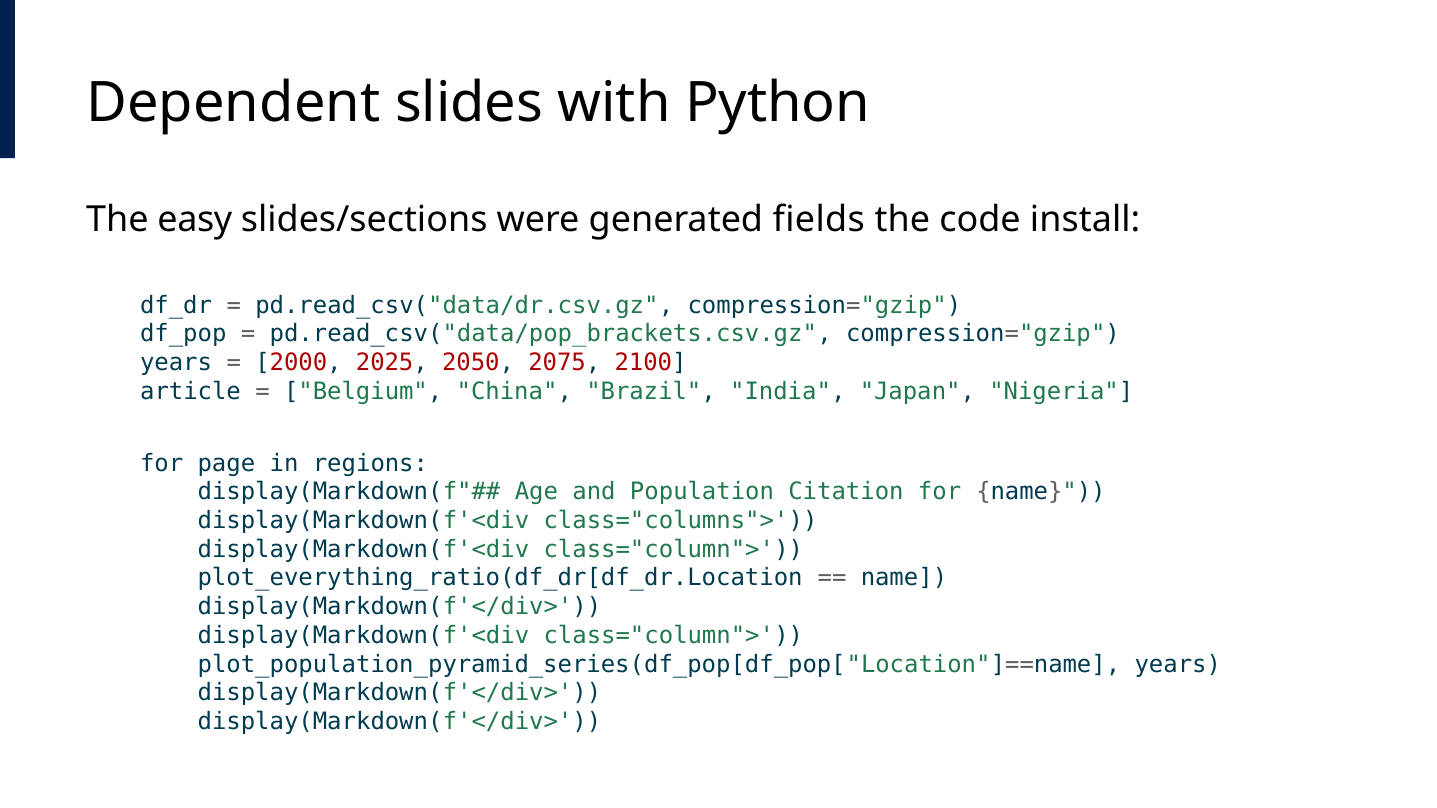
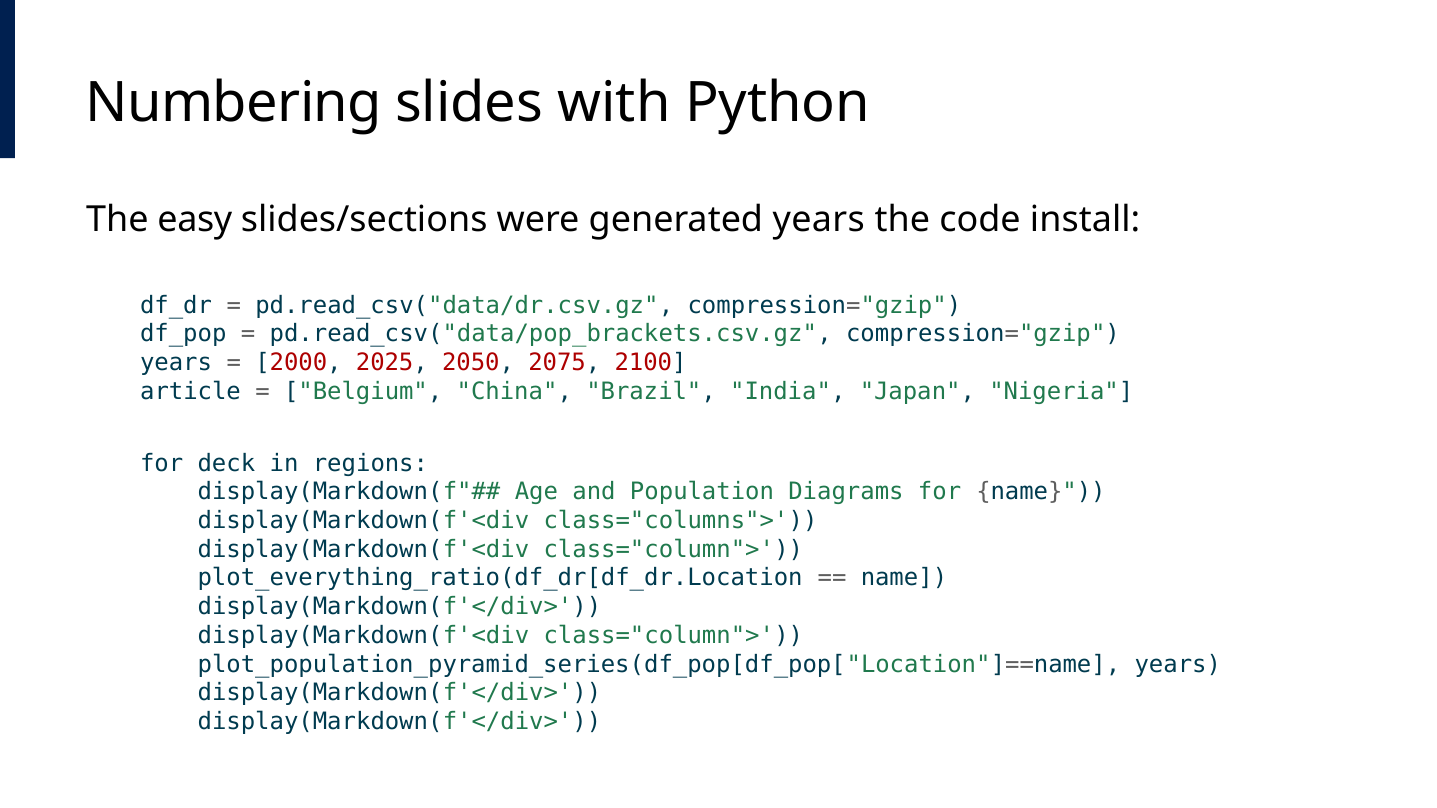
Dependent: Dependent -> Numbering (234, 104)
generated fields: fields -> years (819, 220)
page: page -> deck (226, 463)
Citation: Citation -> Diagrams (846, 492)
